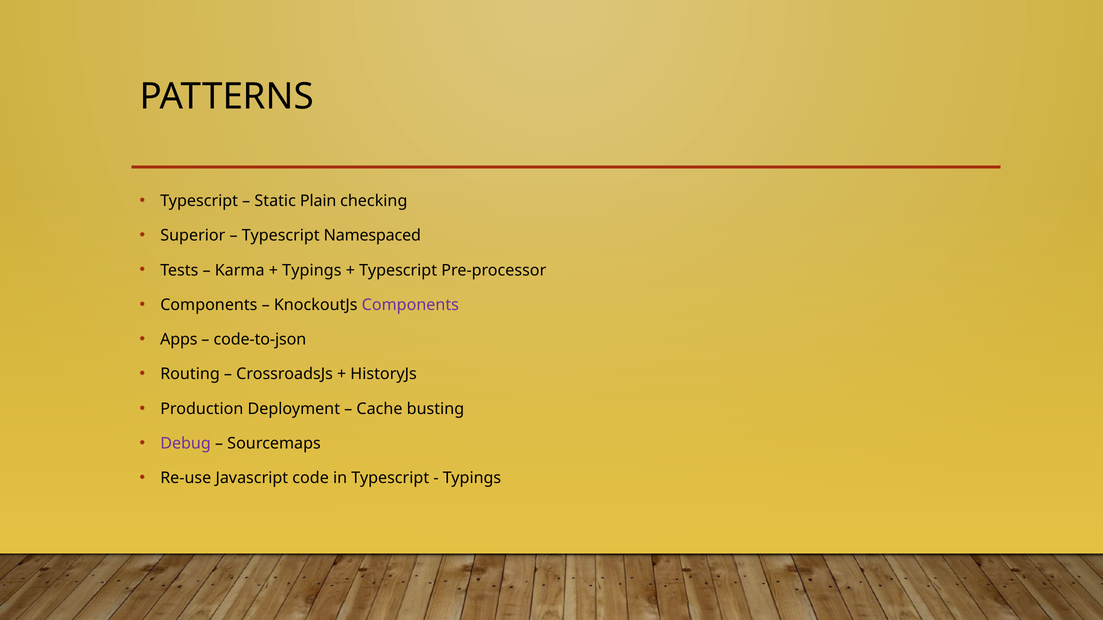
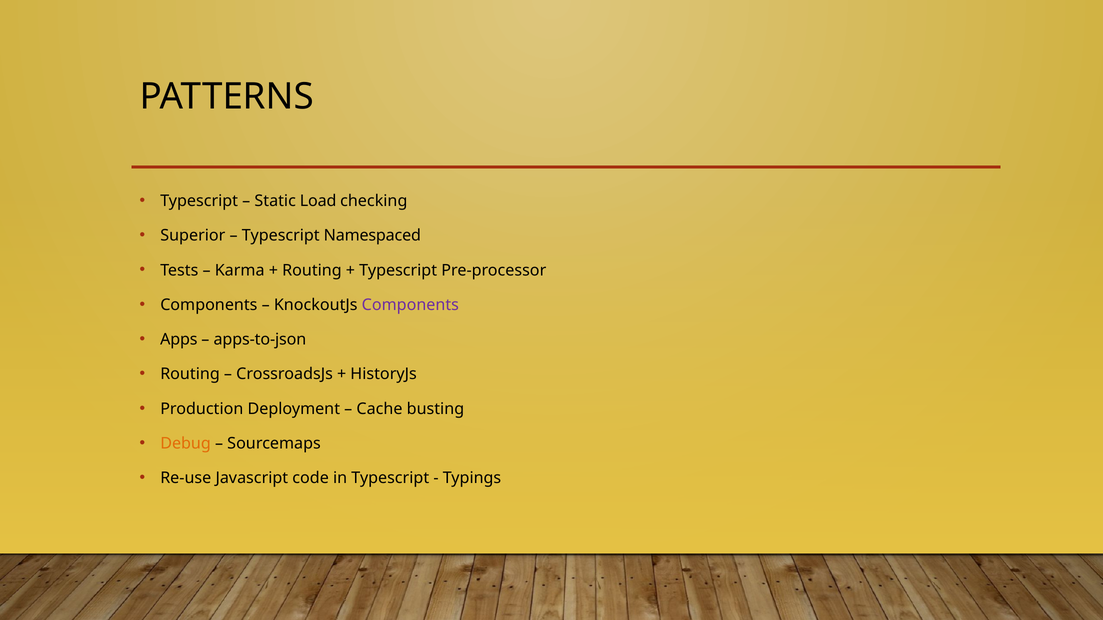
Plain: Plain -> Load (318, 201)
Typings: Typings -> Routing (312, 270)
code-to-json: code-to-json -> apps-to-json (260, 340)
Debug colour: purple -> orange (186, 444)
